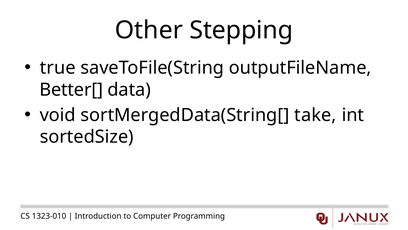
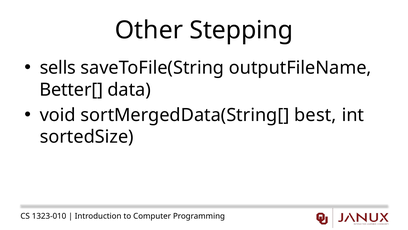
true: true -> sells (58, 68)
take: take -> best (315, 115)
